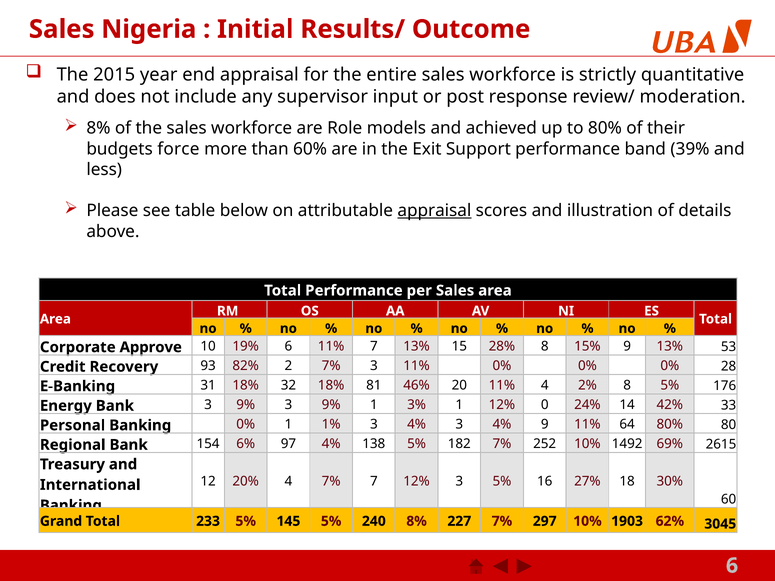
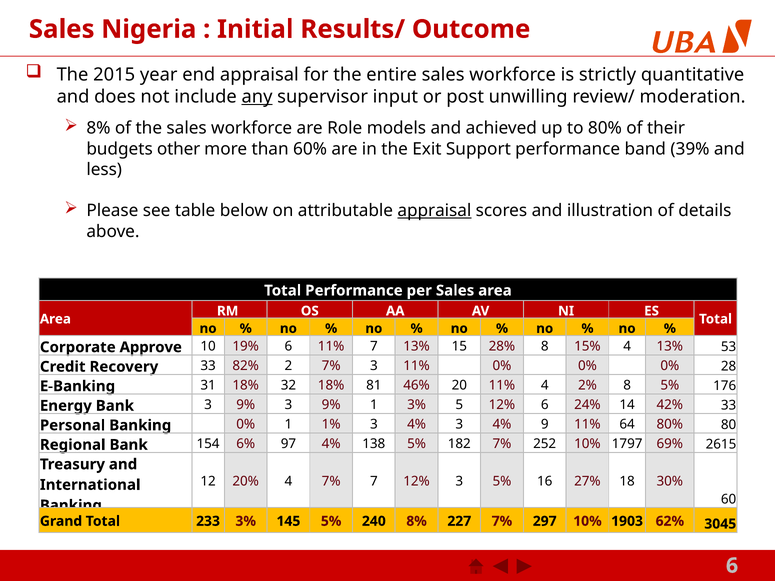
any underline: none -> present (257, 97)
response: response -> unwilling (528, 97)
force: force -> other (179, 149)
15% 9: 9 -> 4 (627, 346)
Recovery 93: 93 -> 33 (208, 366)
3% 1: 1 -> 5 (459, 405)
12% 0: 0 -> 6 (545, 405)
1492: 1492 -> 1797 (627, 444)
233 5%: 5% -> 3% (246, 521)
